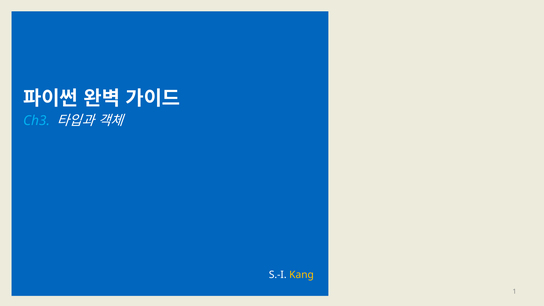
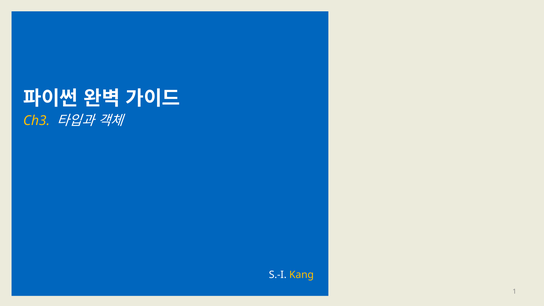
Ch3 colour: light blue -> yellow (37, 121)
